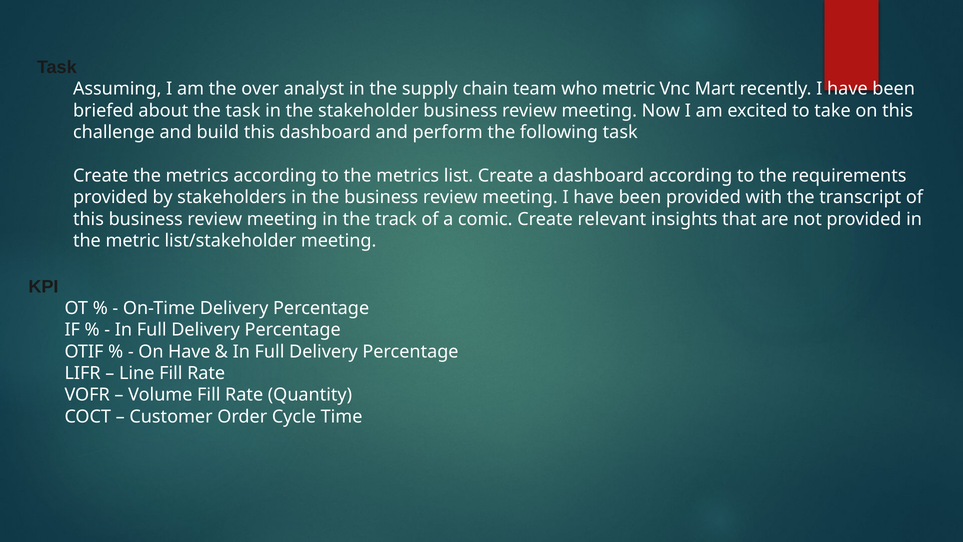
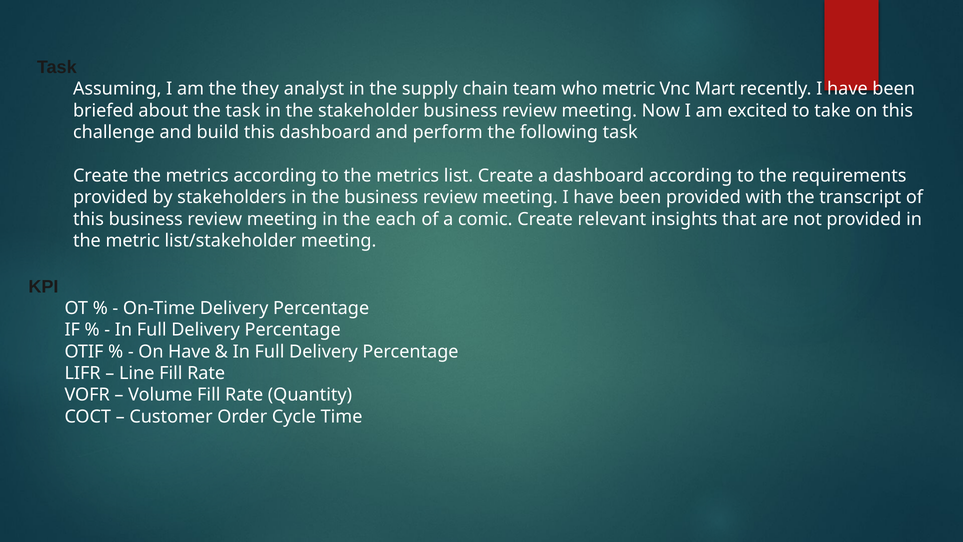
over: over -> they (260, 89)
track: track -> each (396, 219)
